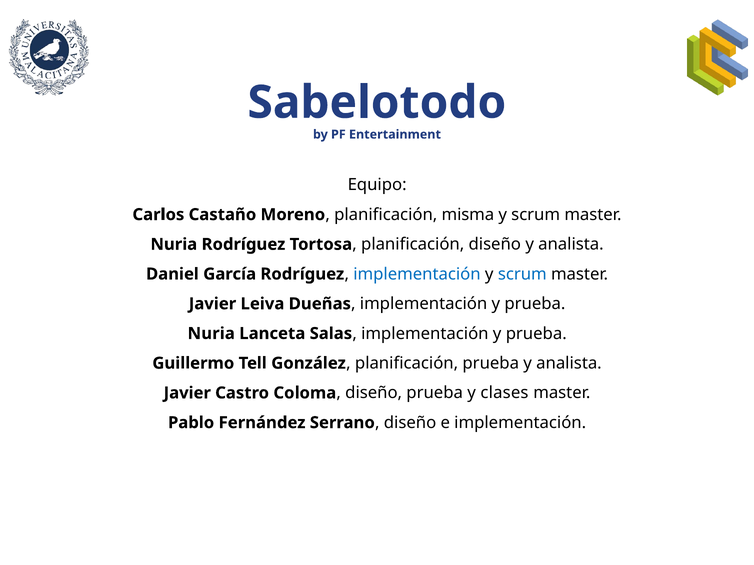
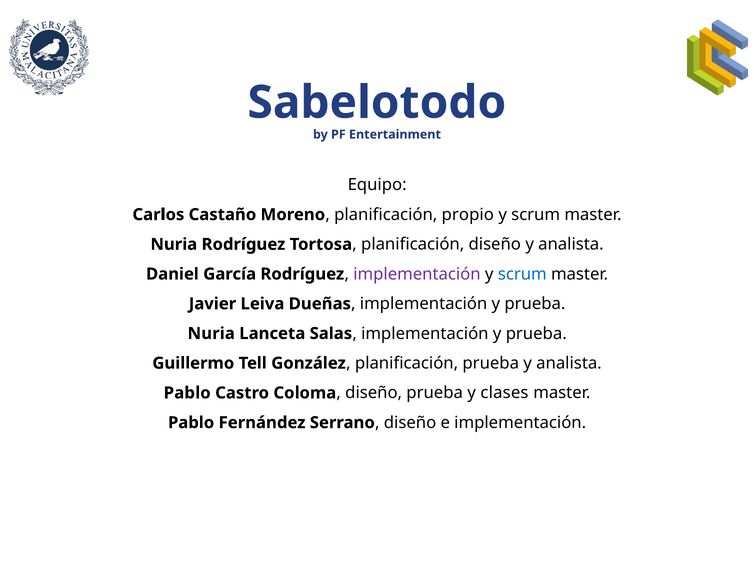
misma: misma -> propio (468, 215)
implementación colour: blue -> purple (417, 274)
Javier: Javier -> Pablo (187, 393)
